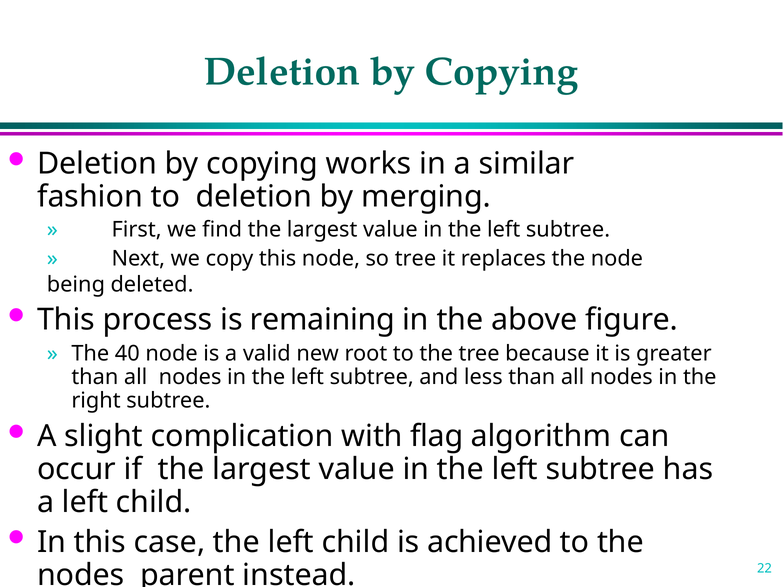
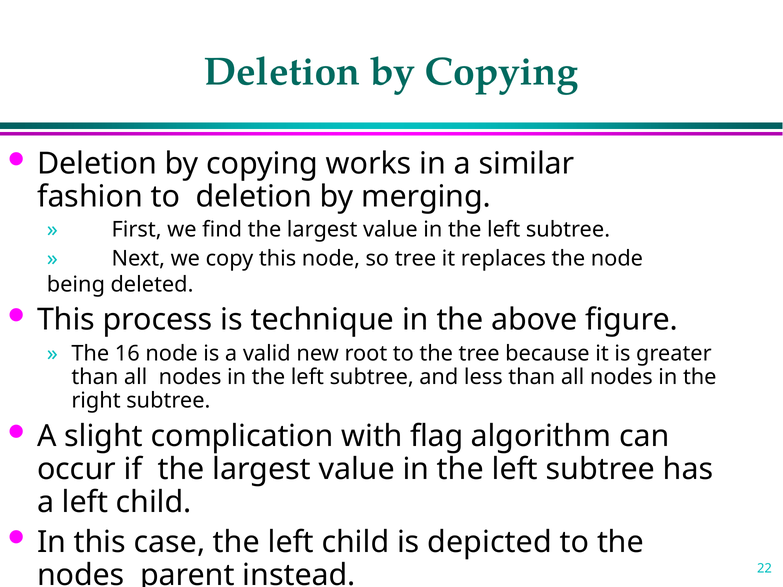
remaining: remaining -> technique (322, 320)
40: 40 -> 16 (127, 354)
achieved: achieved -> depicted (490, 542)
